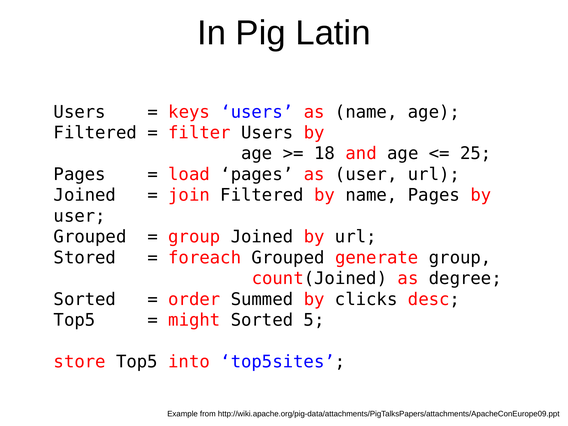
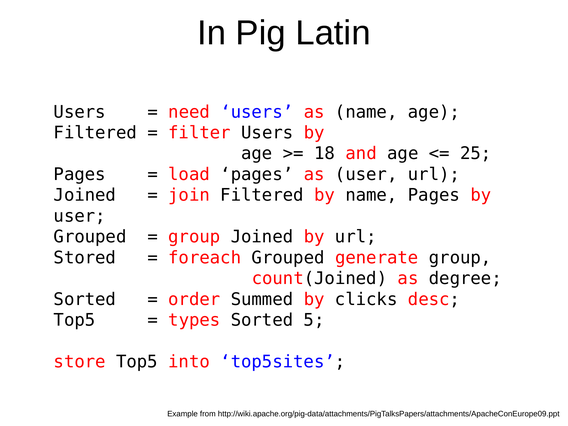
keys: keys -> need (189, 112)
might: might -> types (194, 320)
